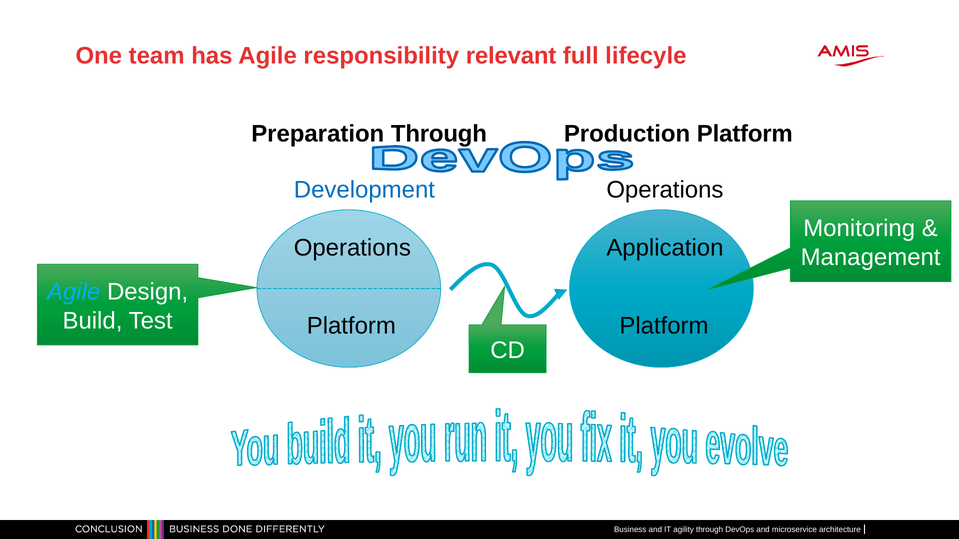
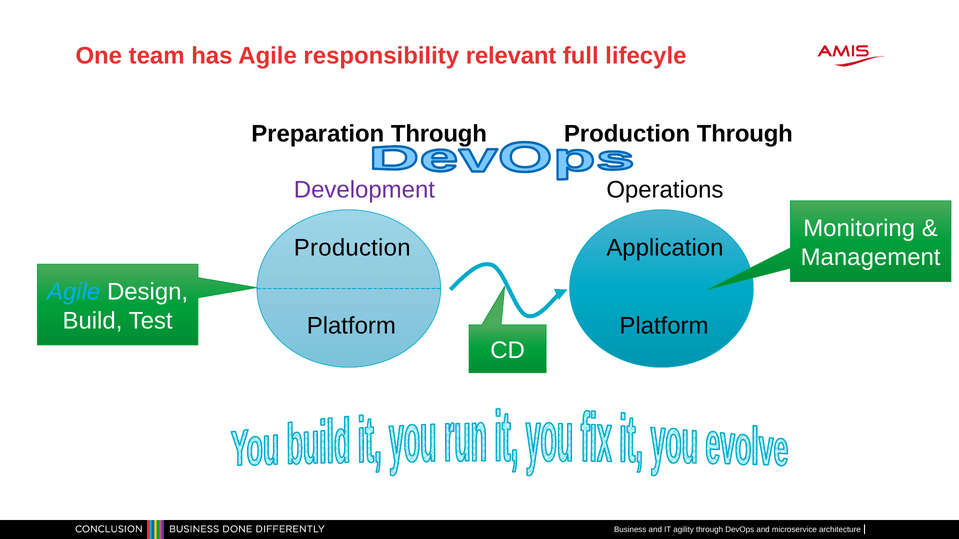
Production Platform: Platform -> Through (745, 134)
Development colour: blue -> purple (364, 190)
Operations: Operations -> Production (352, 248)
